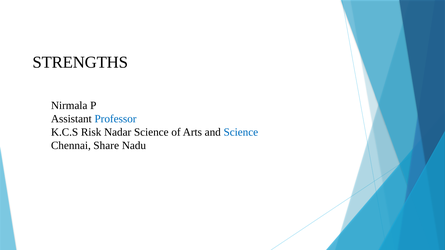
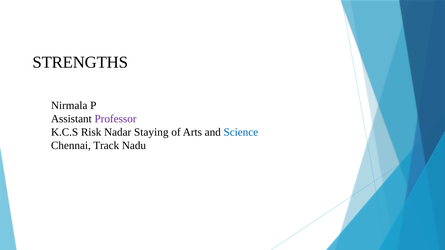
Professor colour: blue -> purple (116, 119)
Nadar Science: Science -> Staying (151, 132)
Share: Share -> Track (106, 146)
